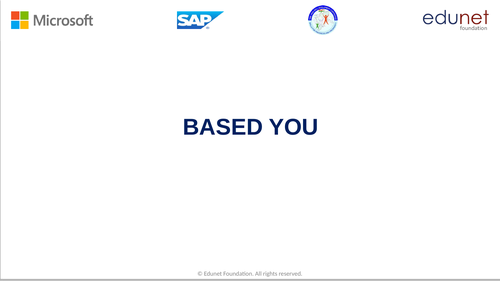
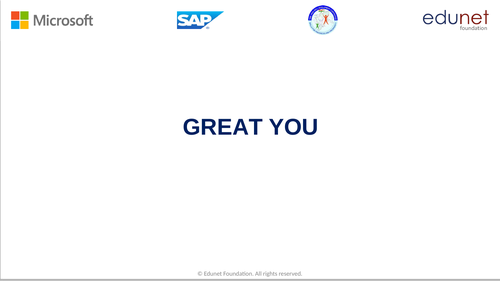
BASED: BASED -> GREAT (223, 128)
